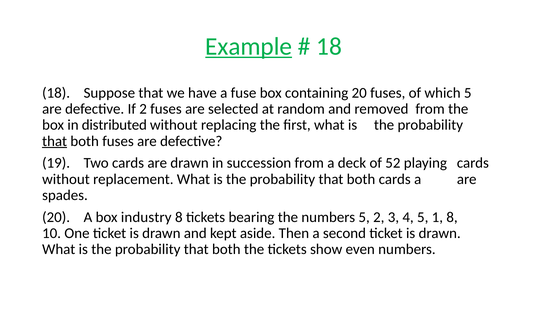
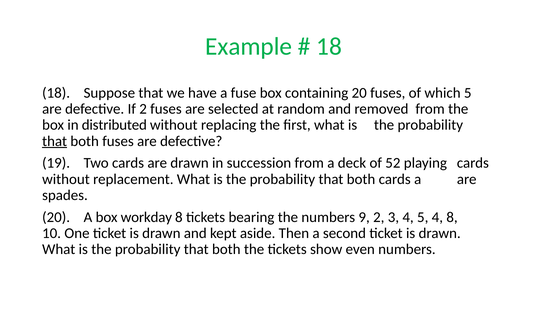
Example underline: present -> none (249, 46)
industry: industry -> workday (146, 217)
numbers 5: 5 -> 9 (364, 217)
5 1: 1 -> 4 (437, 217)
